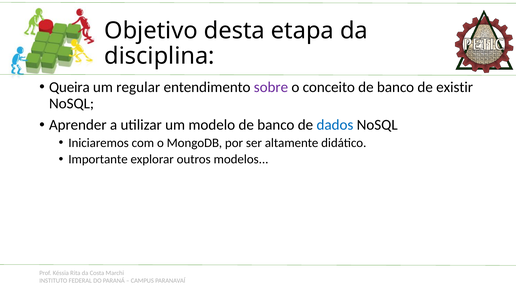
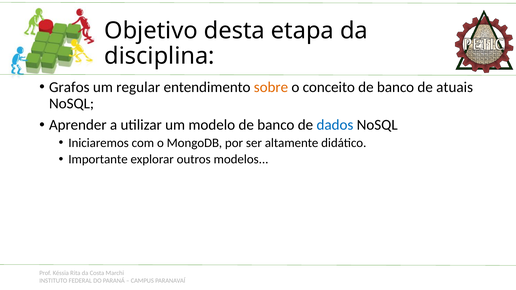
Queira: Queira -> Grafos (69, 87)
sobre colour: purple -> orange (271, 87)
existir: existir -> atuais (455, 87)
